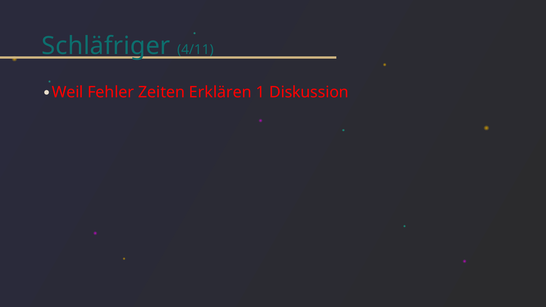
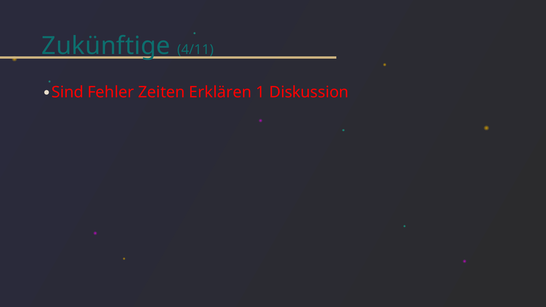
Schläfriger: Schläfriger -> Zukünftige (106, 46)
Weil: Weil -> Sind (68, 92)
